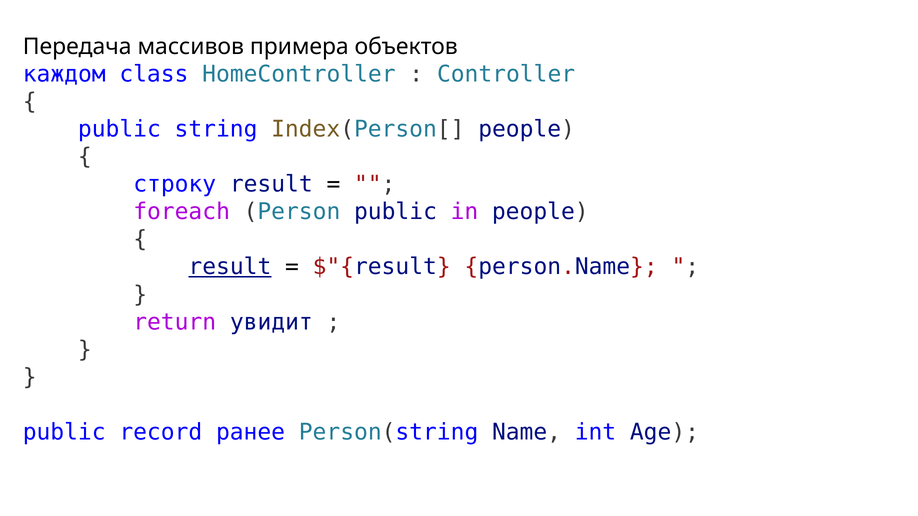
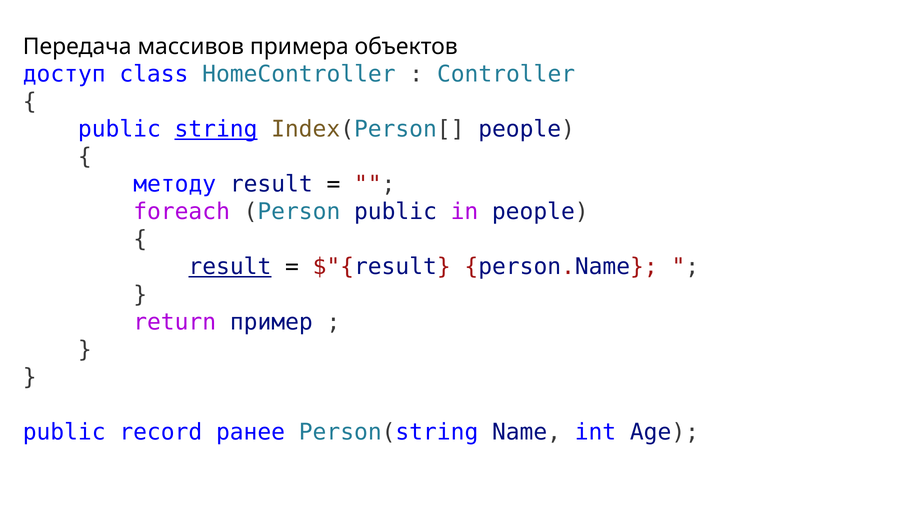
каждом: каждом -> доступ (64, 74)
string underline: none -> present (216, 129)
строку: строку -> методу (175, 184)
увидит: увидит -> пример (271, 322)
